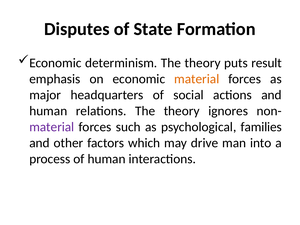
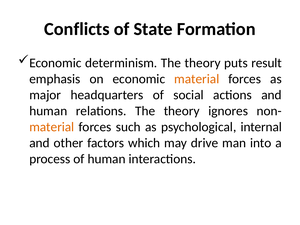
Disputes: Disputes -> Conflicts (77, 29)
material colour: purple -> orange (52, 127)
families: families -> internal (261, 127)
